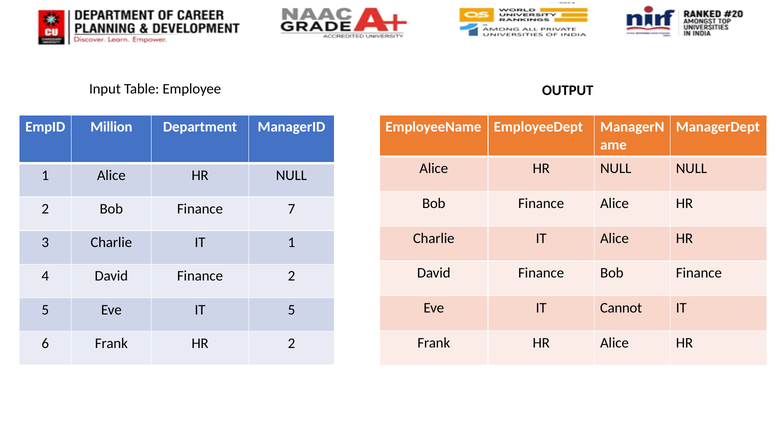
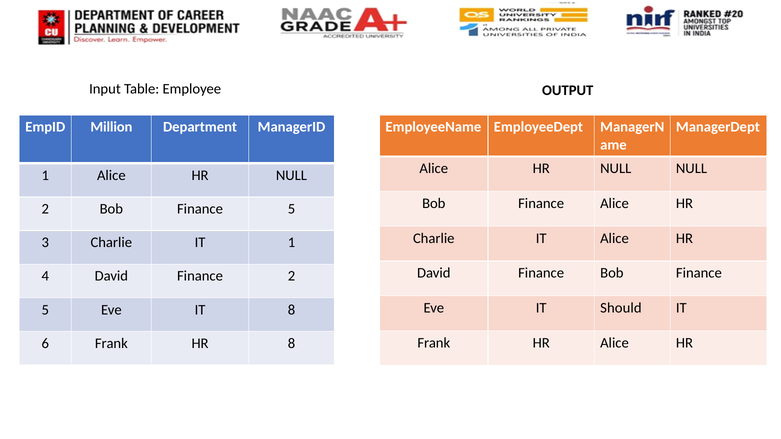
Finance 7: 7 -> 5 (291, 209)
Cannot: Cannot -> Should (621, 308)
IT 5: 5 -> 8 (291, 310)
HR 2: 2 -> 8 (291, 344)
